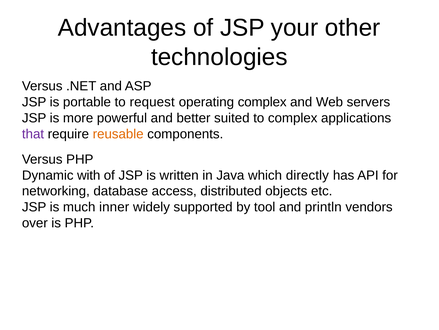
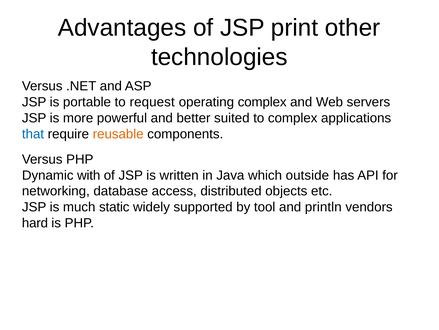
your: your -> print (295, 28)
that colour: purple -> blue (33, 134)
directly: directly -> outside (307, 175)
inner: inner -> static (114, 207)
over: over -> hard (35, 223)
